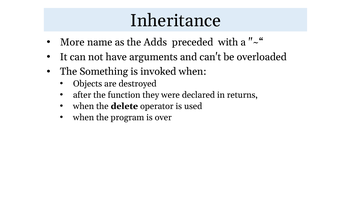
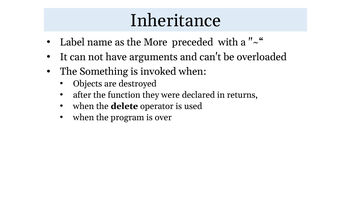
More: More -> Label (72, 42)
Adds: Adds -> More (155, 42)
